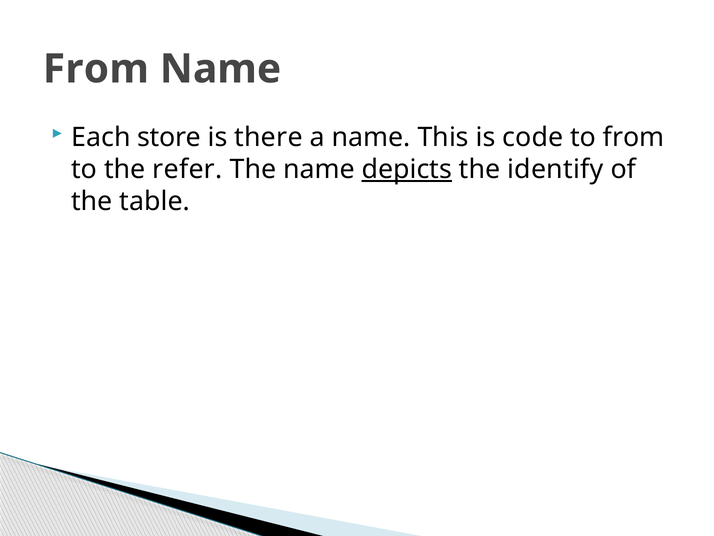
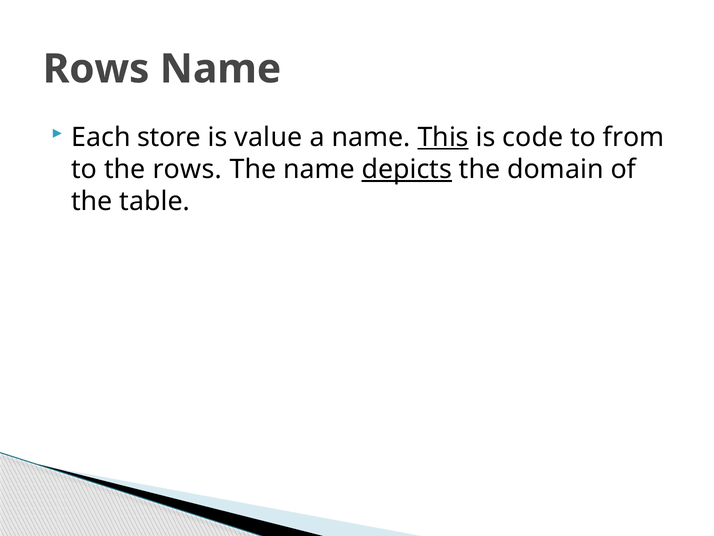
From: From -> Rows (96, 69)
there: there -> value (268, 137)
This underline: none -> present (443, 137)
the refer: refer -> rows (187, 169)
identify: identify -> domain (555, 169)
